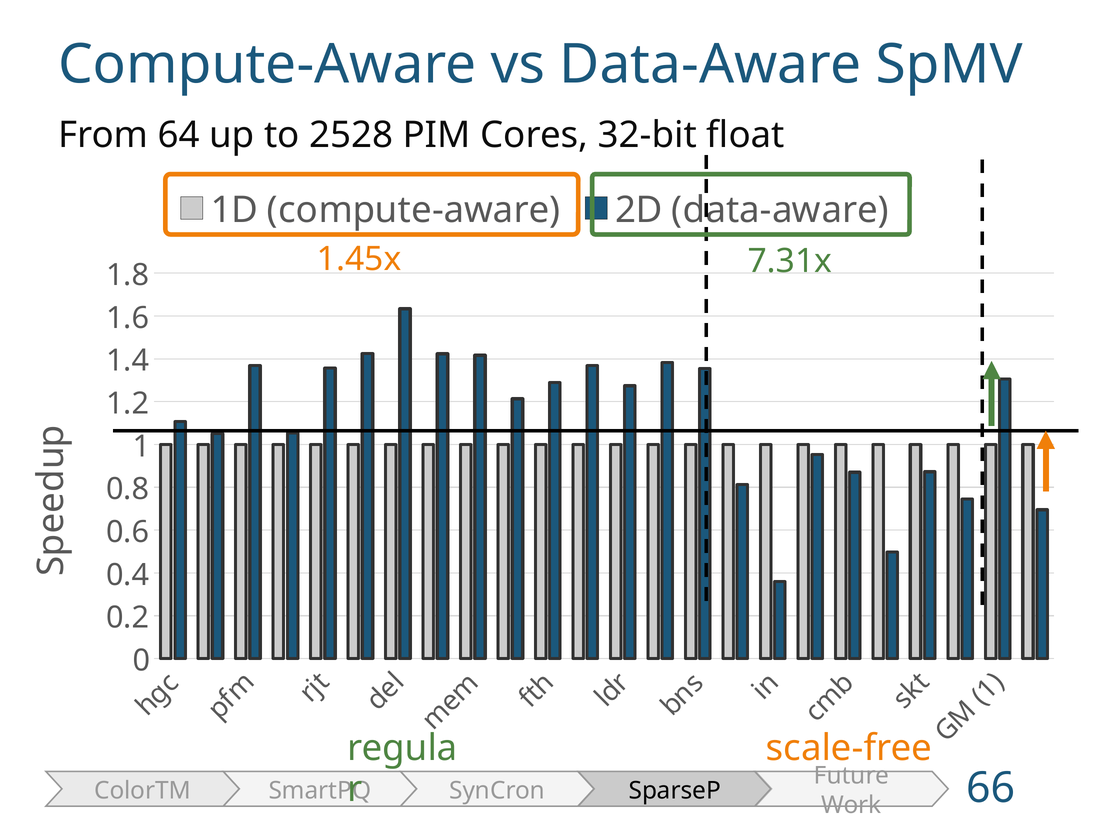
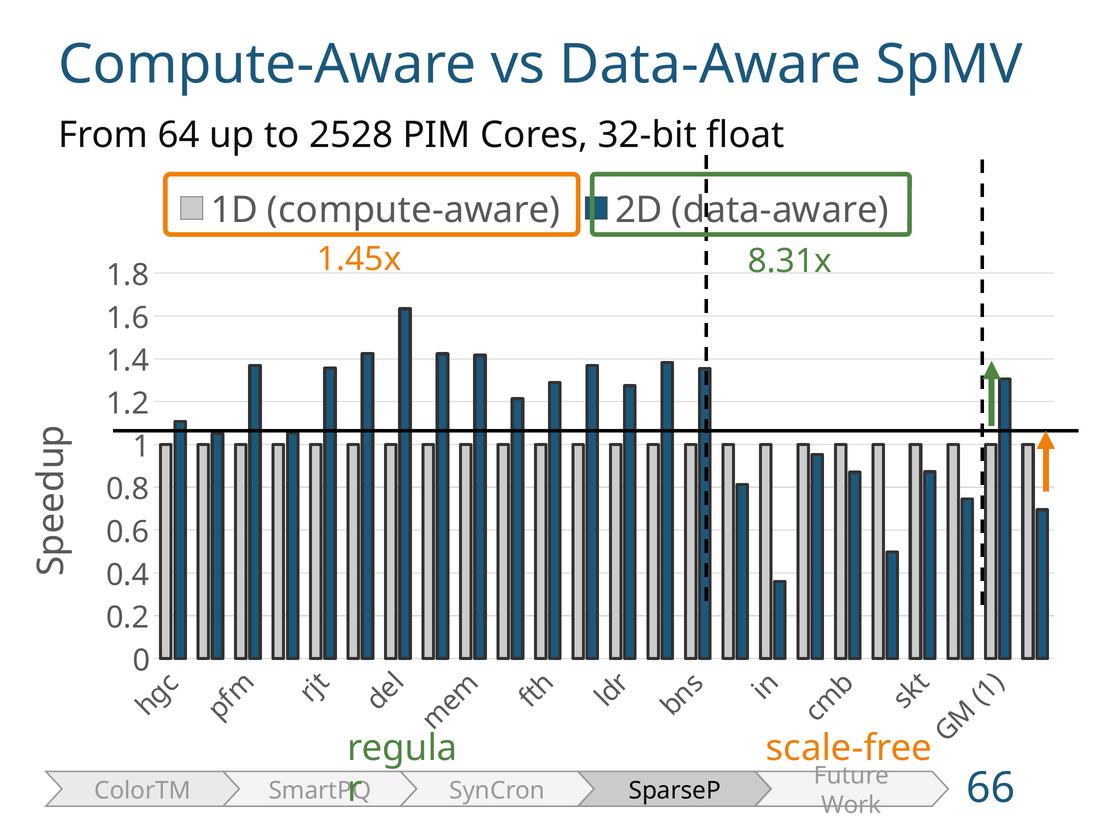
7.31x: 7.31x -> 8.31x (790, 261)
